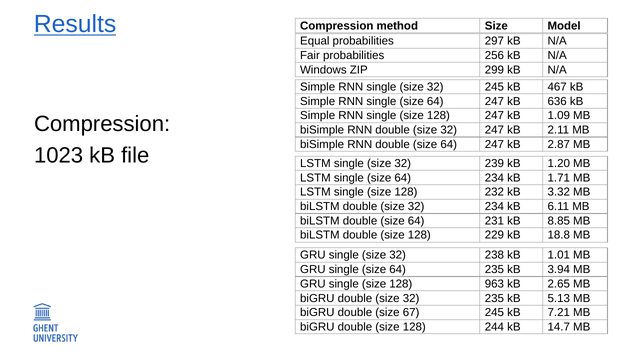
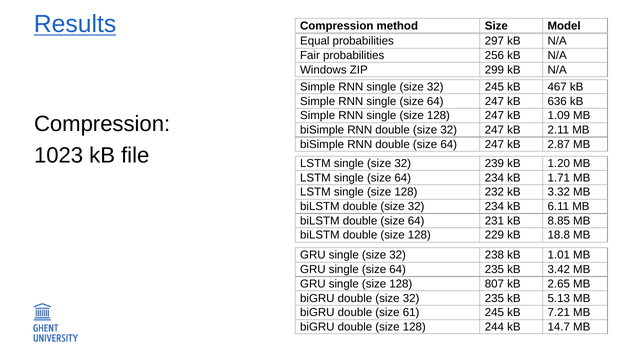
3.94: 3.94 -> 3.42 (559, 270)
963: 963 -> 807 (494, 284)
67: 67 -> 61 (411, 313)
